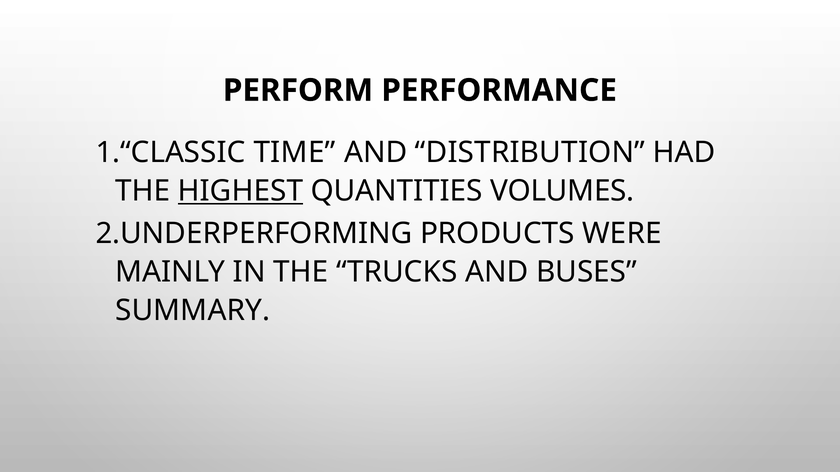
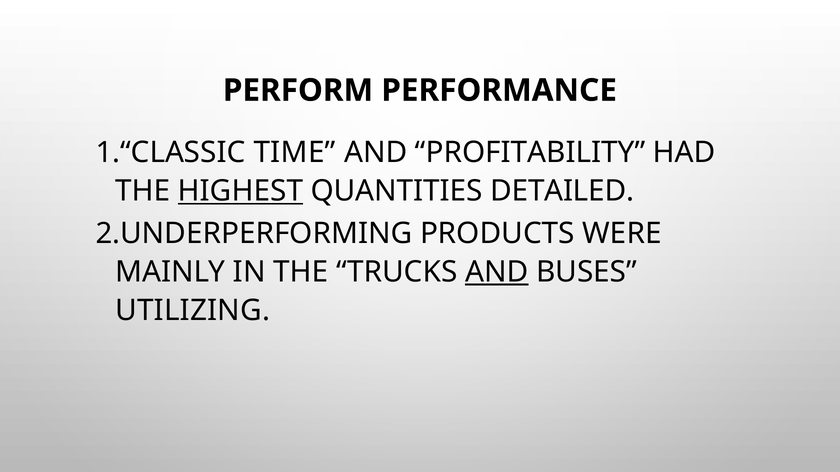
DISTRIBUTION: DISTRIBUTION -> PROFITABILITY (530, 153)
VOLUMES: VOLUMES -> DETAILED (562, 191)
AND underline: none -> present (497, 272)
SUMMARY: SUMMARY -> UTILIZING (193, 311)
